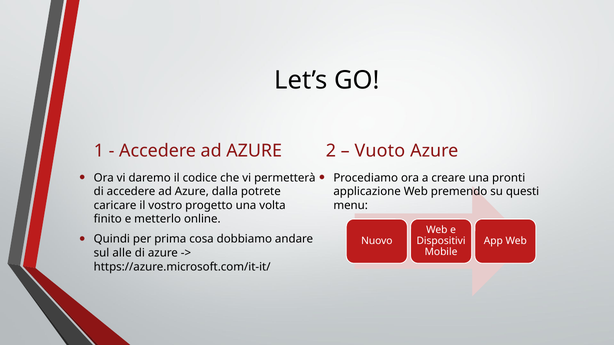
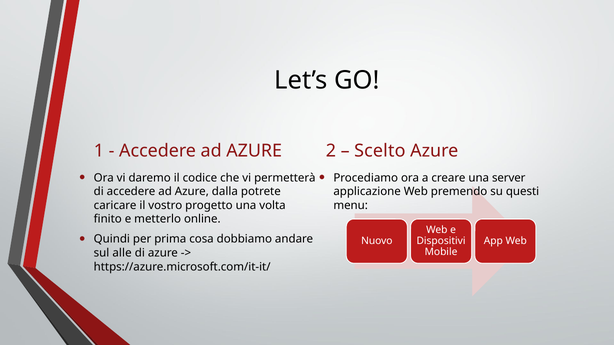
Vuoto: Vuoto -> Scelto (380, 151)
pronti: pronti -> server (509, 178)
